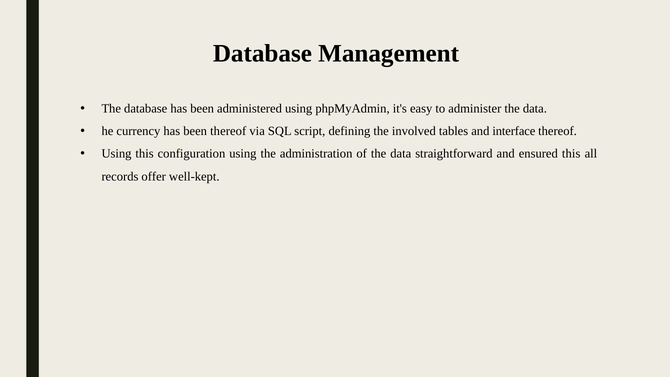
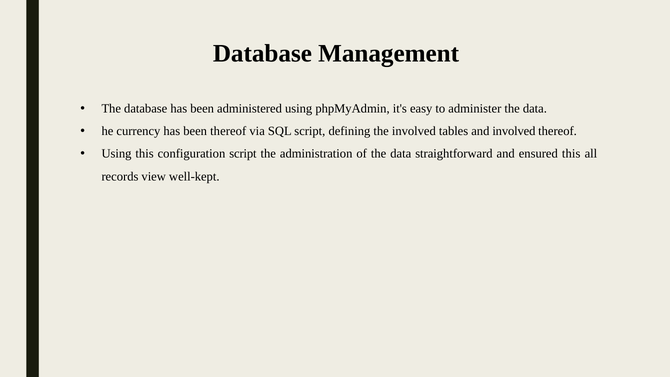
and interface: interface -> involved (514, 131)
configuration using: using -> script (243, 154)
offer: offer -> view (154, 176)
